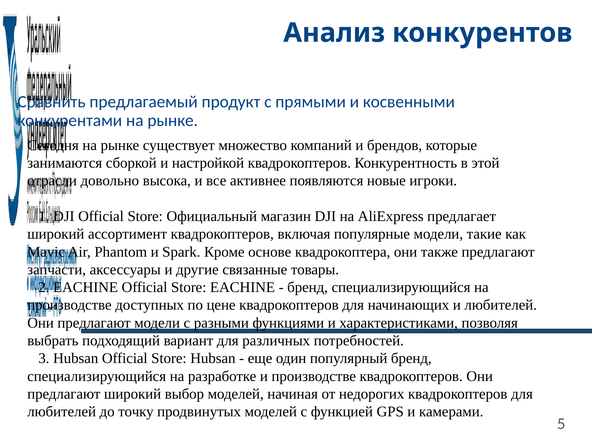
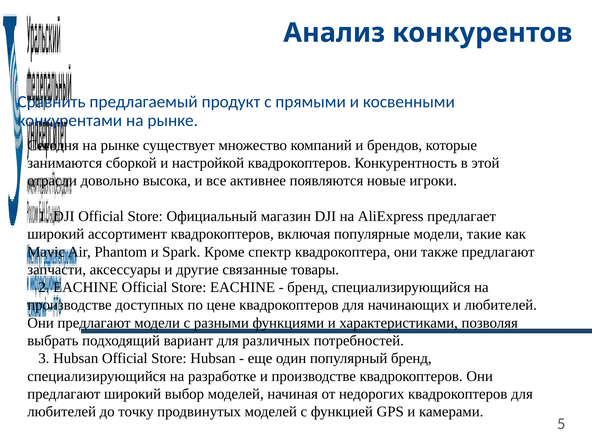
основе: основе -> спектр (270, 252)
